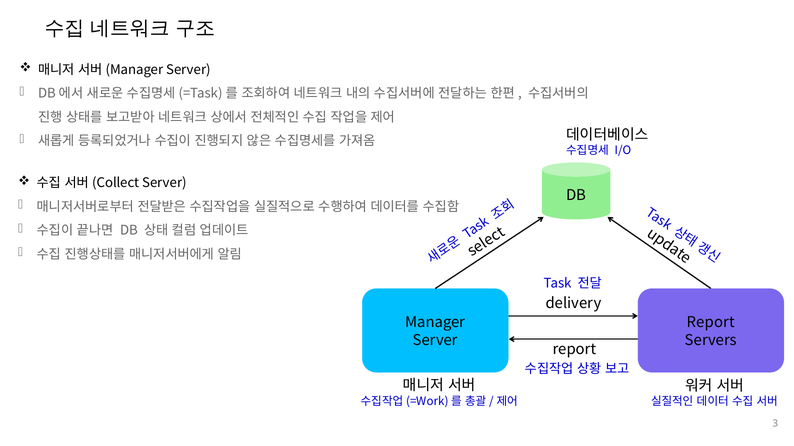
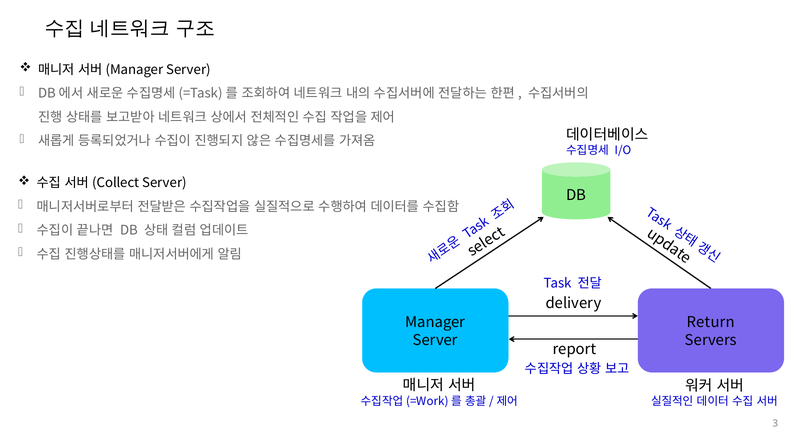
Report: Report -> Return (711, 323)
